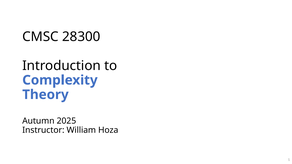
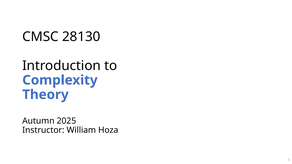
28300: 28300 -> 28130 (81, 37)
